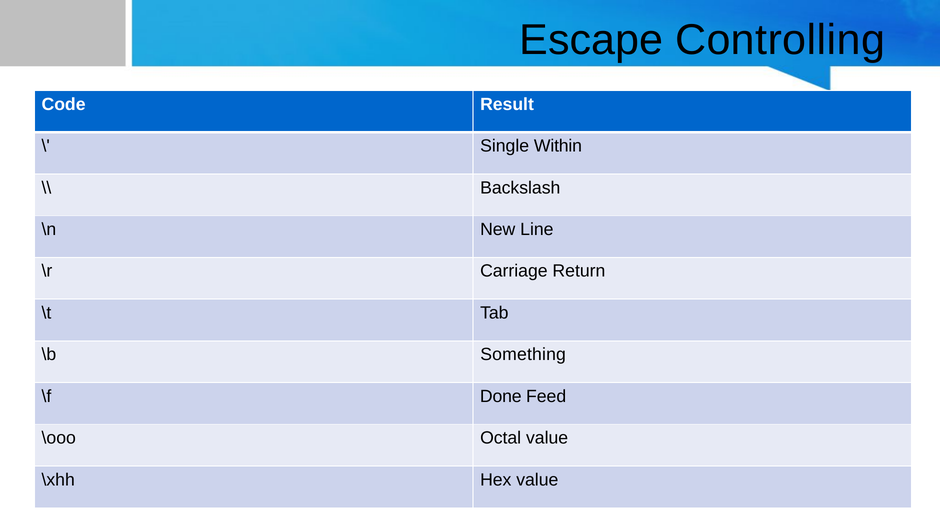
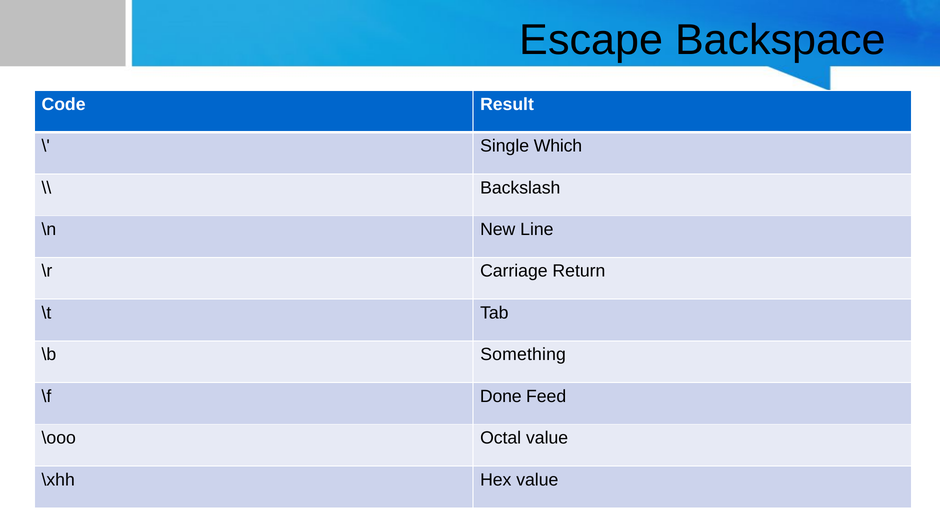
Controlling: Controlling -> Backspace (780, 40)
Within: Within -> Which (558, 146)
